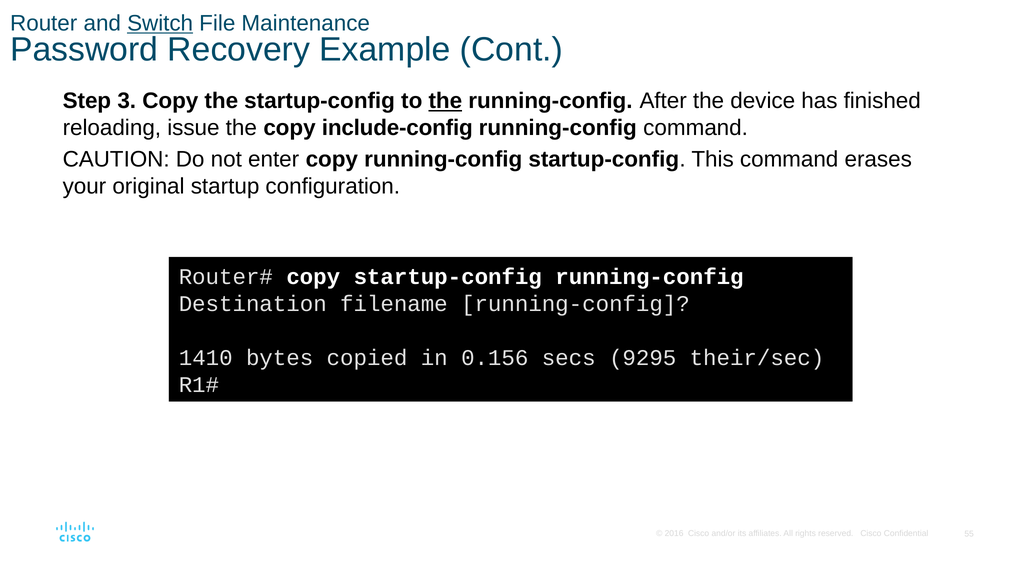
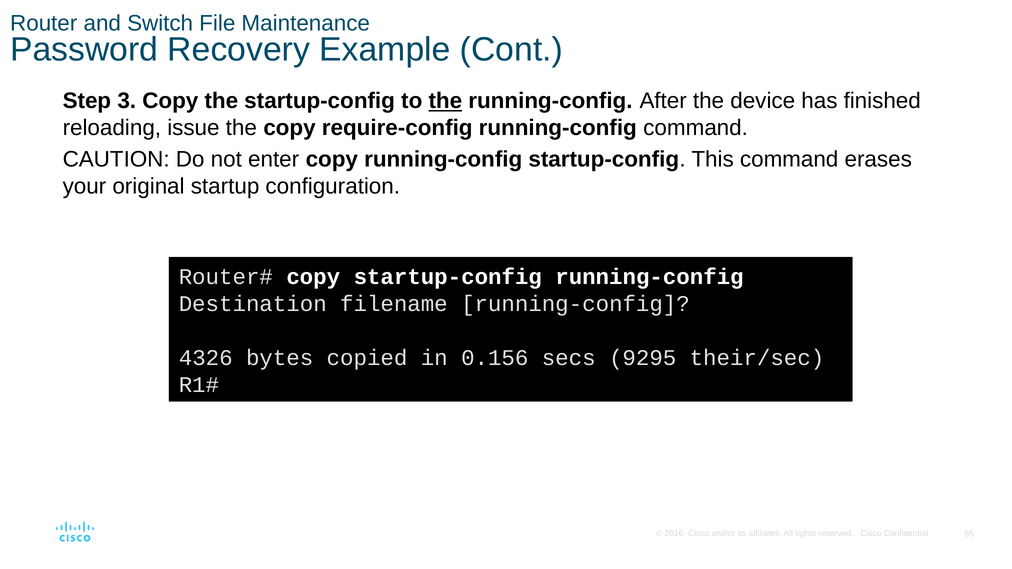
Switch underline: present -> none (160, 23)
include-config: include-config -> require-config (397, 128)
1410: 1410 -> 4326 (206, 358)
